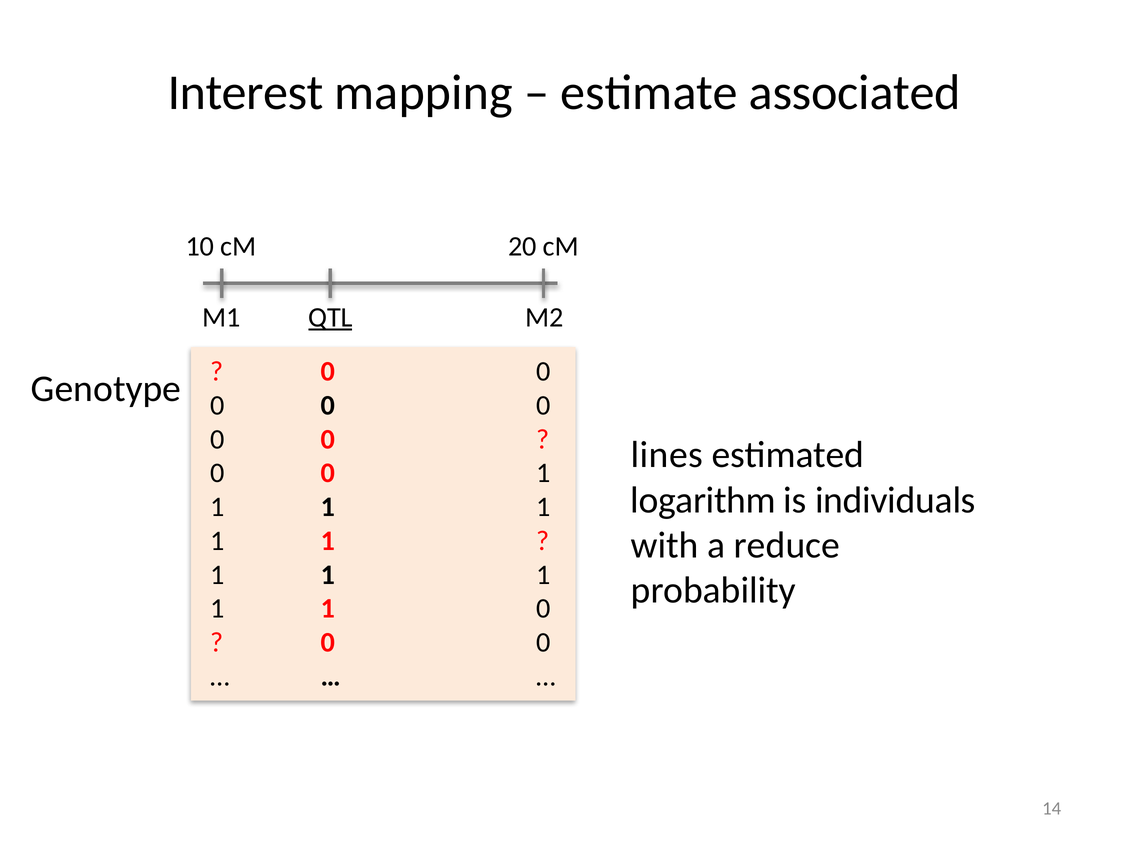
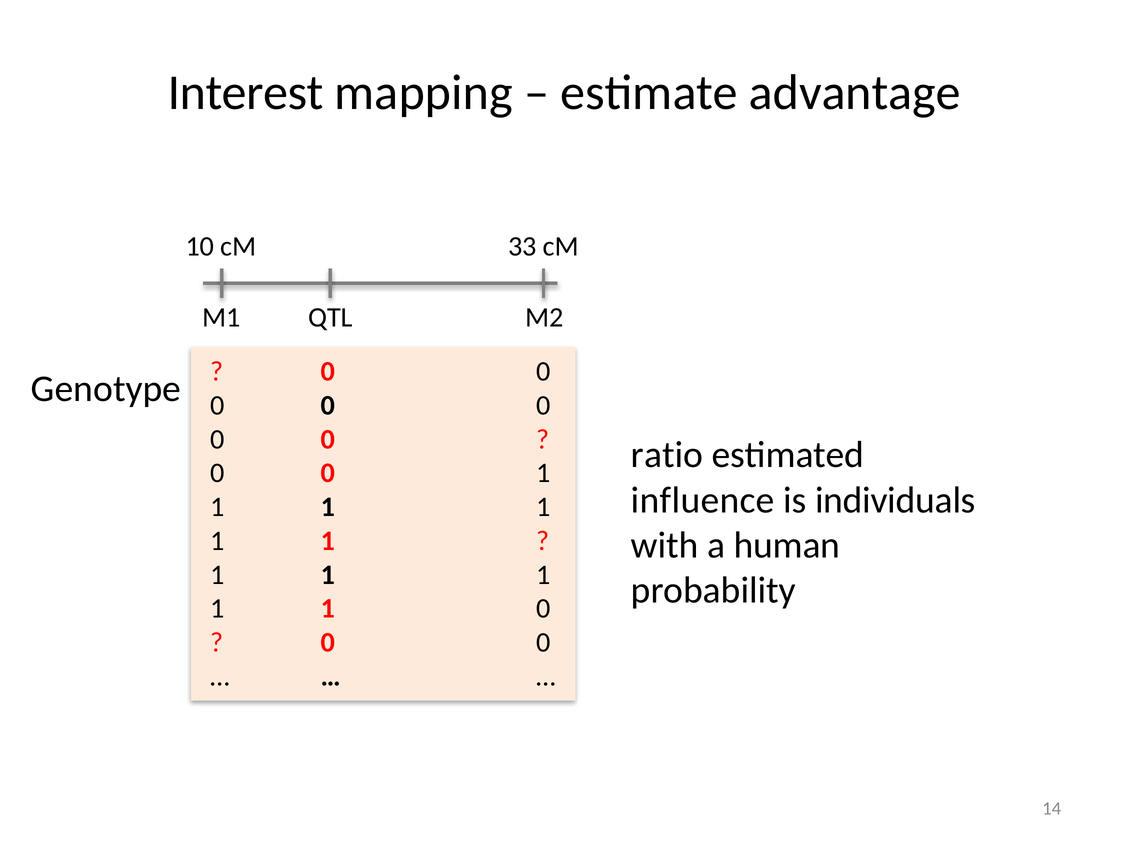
associated: associated -> advantage (855, 93)
20: 20 -> 33 (522, 246)
QTL underline: present -> none (330, 317)
lines: lines -> ratio (667, 455)
logarithm: logarithm -> influence (703, 500)
reduce: reduce -> human (787, 545)
